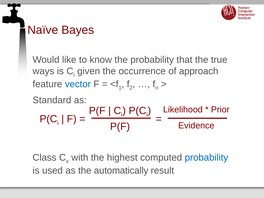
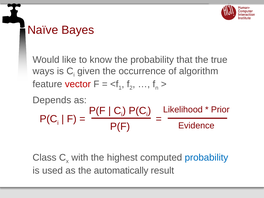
approach: approach -> algorithm (199, 71)
vector colour: blue -> red (78, 84)
Standard: Standard -> Depends (52, 100)
